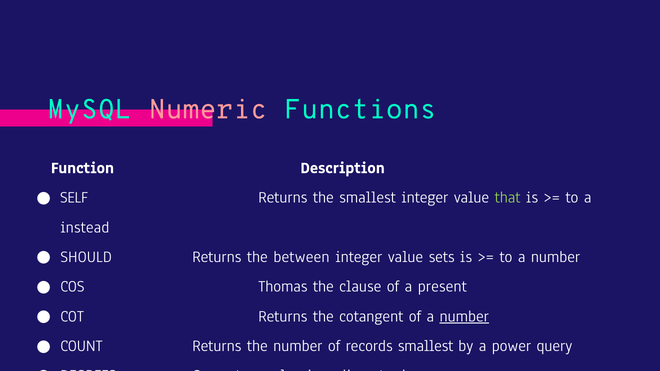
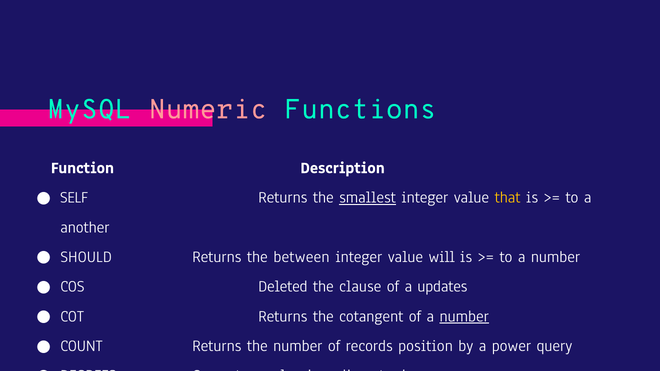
smallest underline: none -> present (368, 198)
that colour: light green -> yellow (508, 198)
instead: instead -> another (85, 227)
sets: sets -> will (442, 257)
Thomas: Thomas -> Deleted (283, 287)
present: present -> updates (442, 287)
records smallest: smallest -> position (425, 346)
